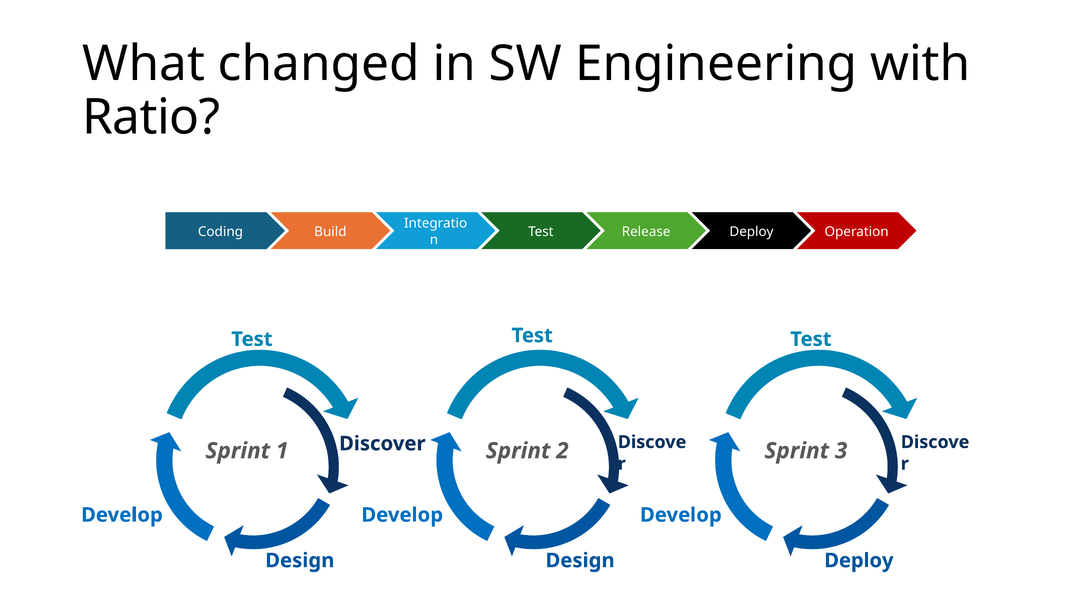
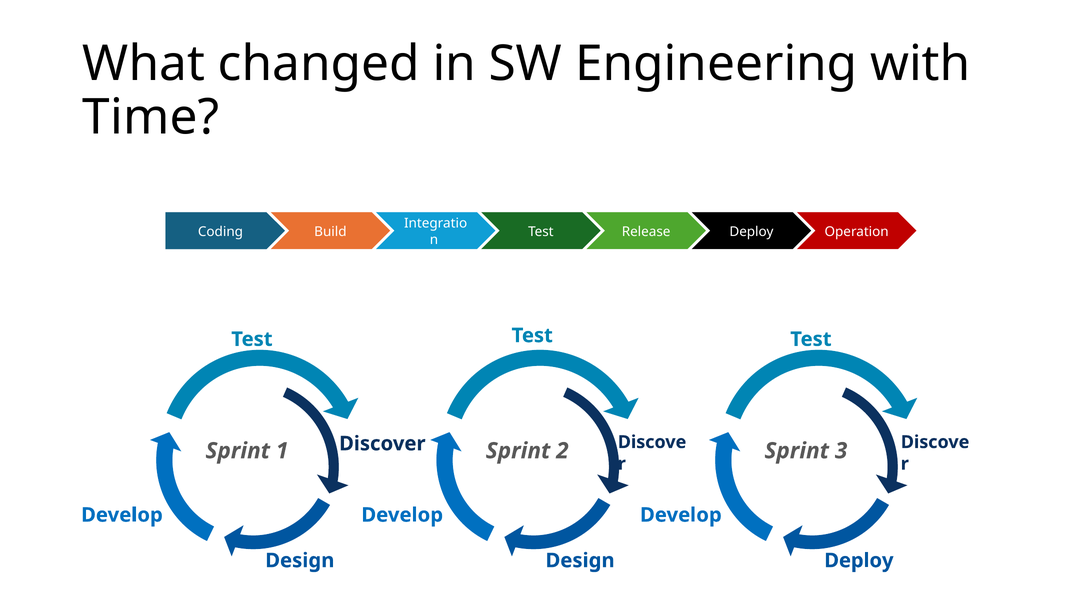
Ratio: Ratio -> Time (151, 118)
